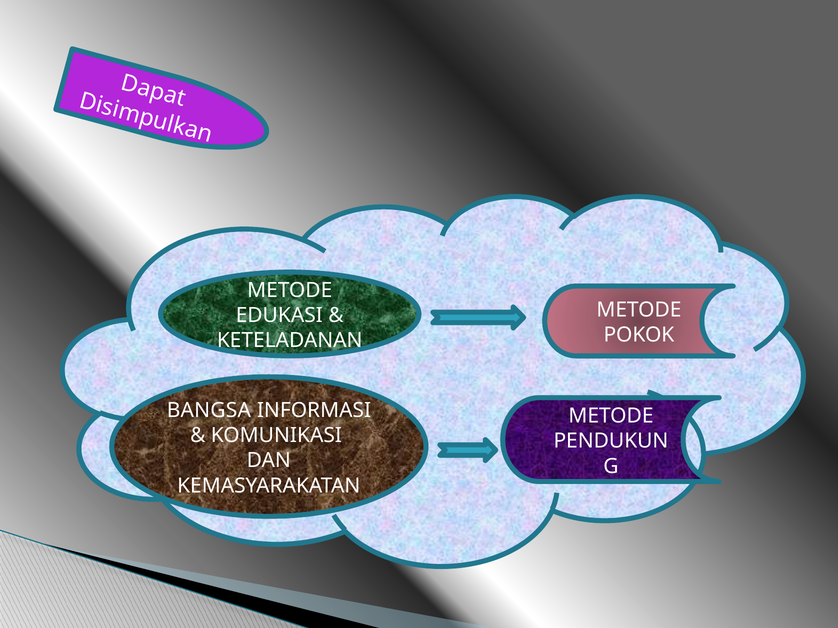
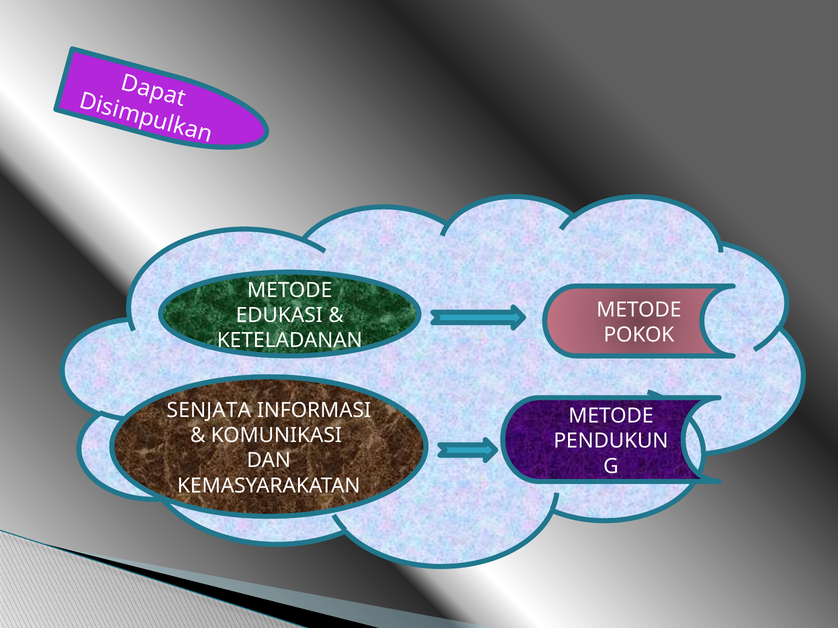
BANGSA: BANGSA -> SENJATA (209, 411)
